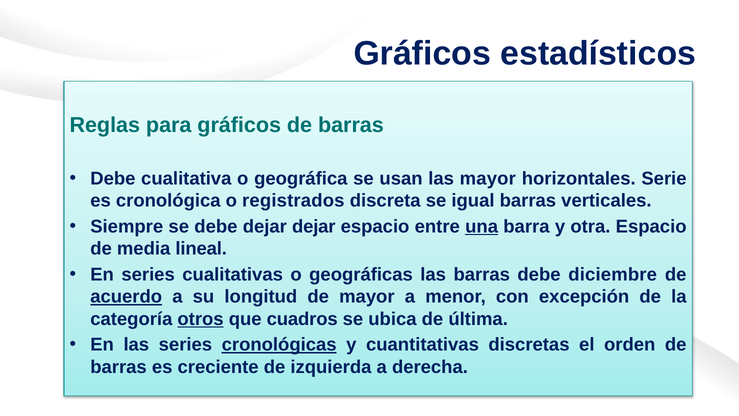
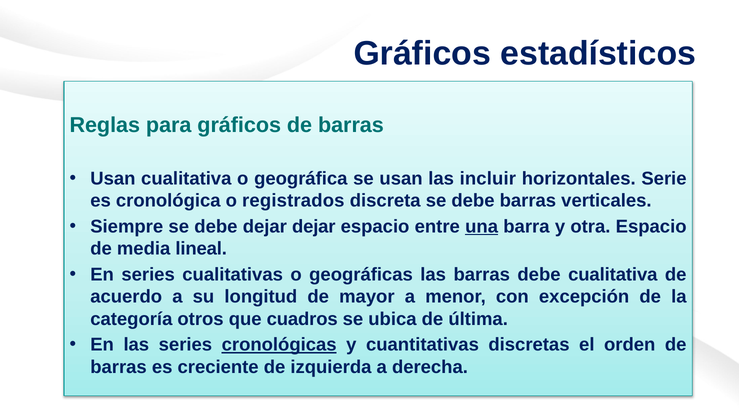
Debe: Debe -> Usan (113, 178)
las mayor: mayor -> incluir (488, 178)
discreta se igual: igual -> debe (473, 200)
debe diciembre: diciembre -> cualitativa (613, 274)
acuerdo underline: present -> none (126, 297)
otros underline: present -> none (201, 319)
